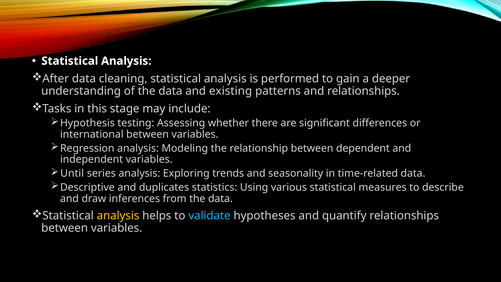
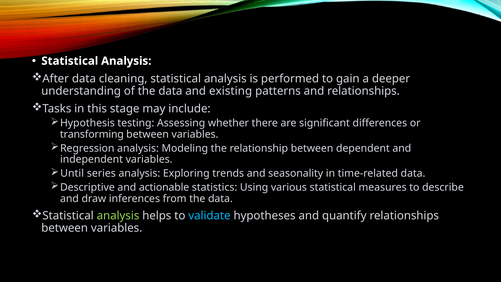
international: international -> transforming (92, 134)
duplicates: duplicates -> actionable (164, 187)
analysis colour: yellow -> light green (118, 216)
